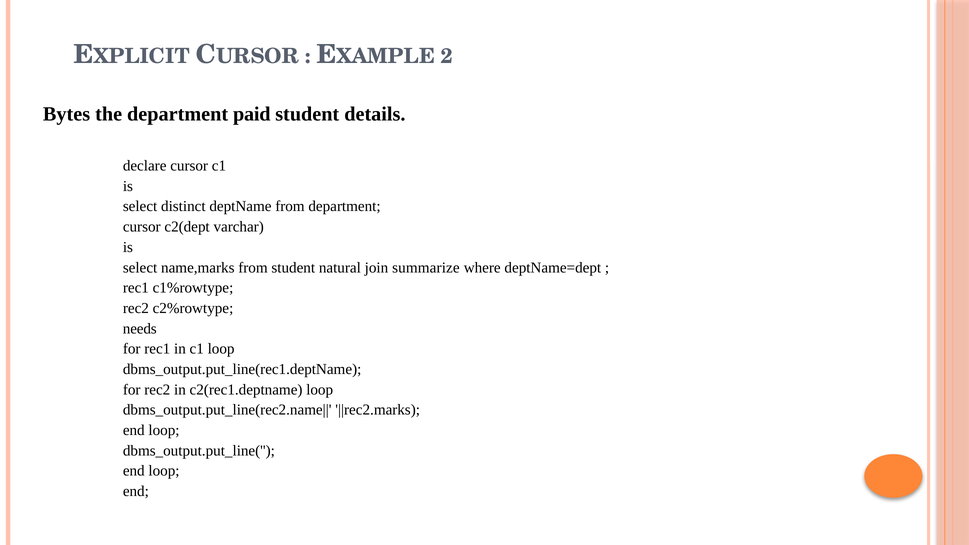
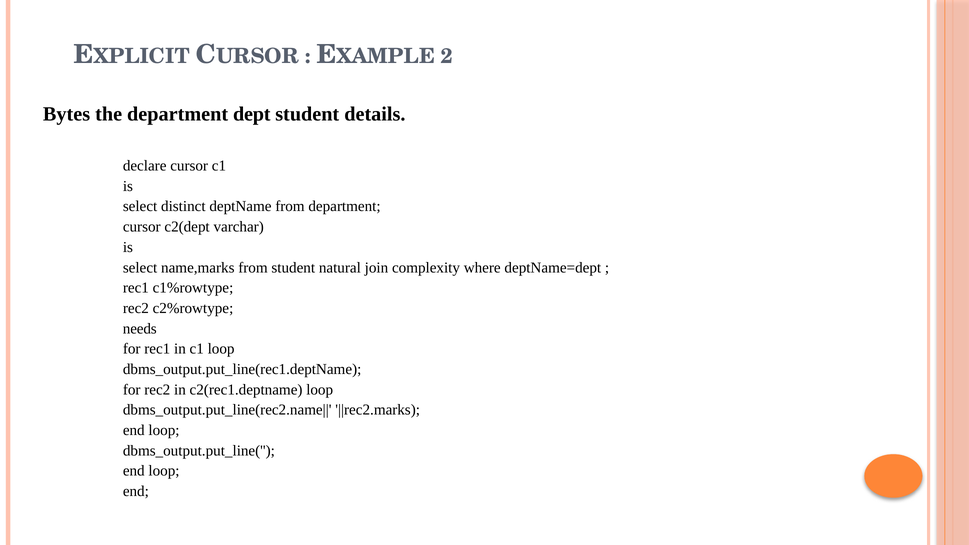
paid: paid -> dept (252, 114)
summarize: summarize -> complexity (426, 268)
